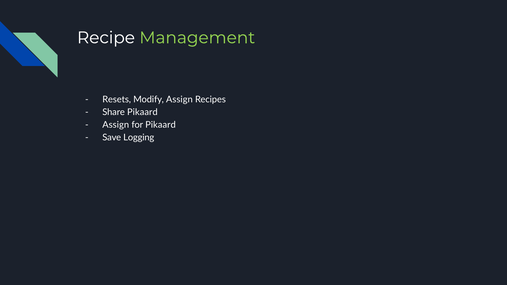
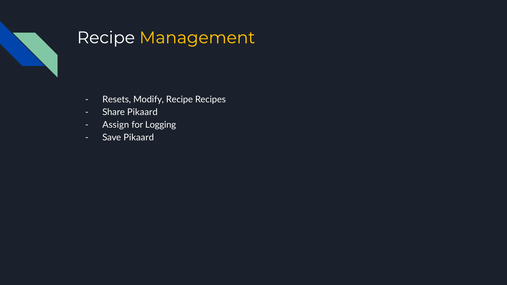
Management colour: light green -> yellow (197, 38)
Modify Assign: Assign -> Recipe (179, 100)
for Pikaard: Pikaard -> Logging (161, 125)
Save Logging: Logging -> Pikaard (139, 137)
